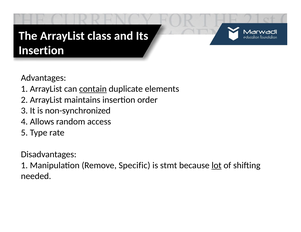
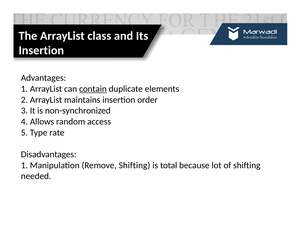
Remove Specific: Specific -> Shifting (134, 166)
stmt: stmt -> total (169, 166)
lot underline: present -> none (217, 166)
